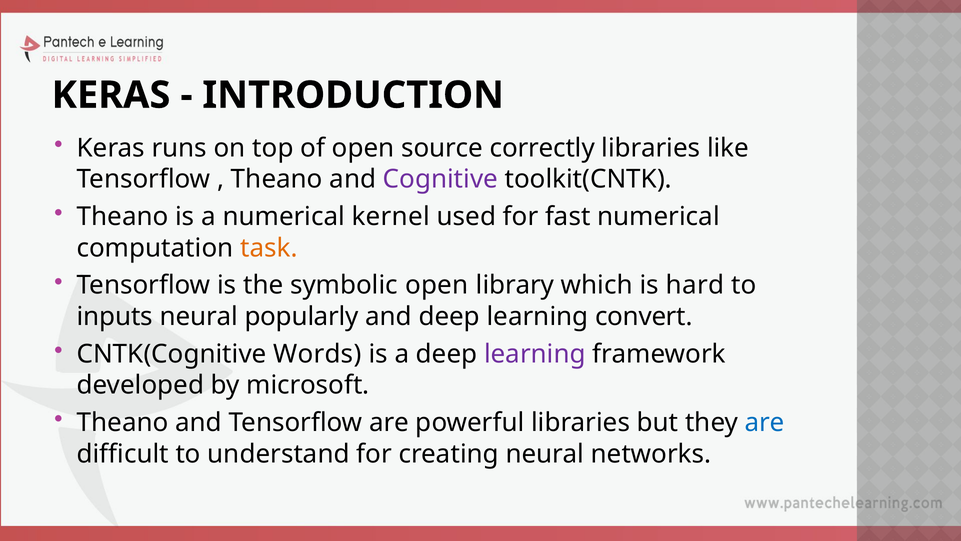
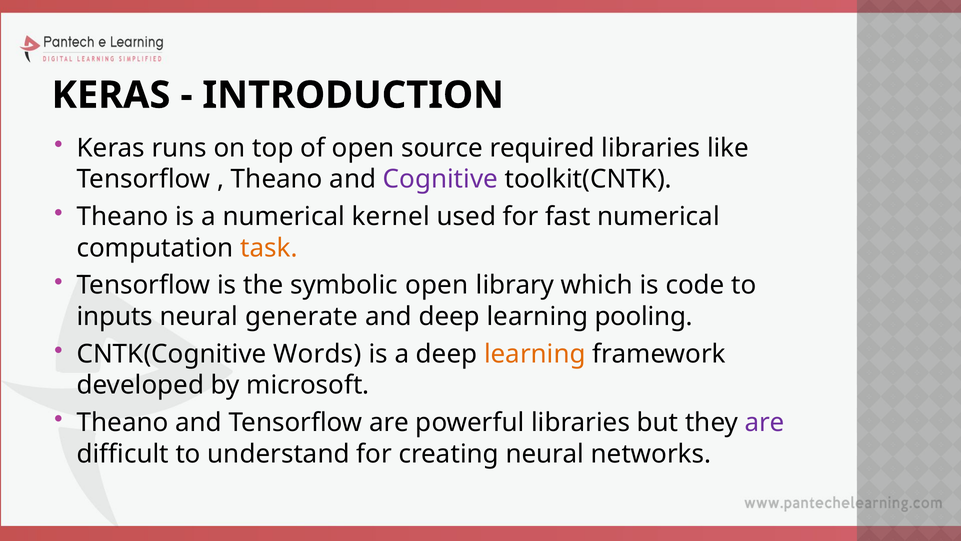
correctly: correctly -> required (542, 148)
hard: hard -> code (695, 285)
popularly: popularly -> generate (301, 316)
convert: convert -> pooling (644, 316)
learning colour: purple -> orange (535, 354)
are colour: blue -> purple (765, 422)
